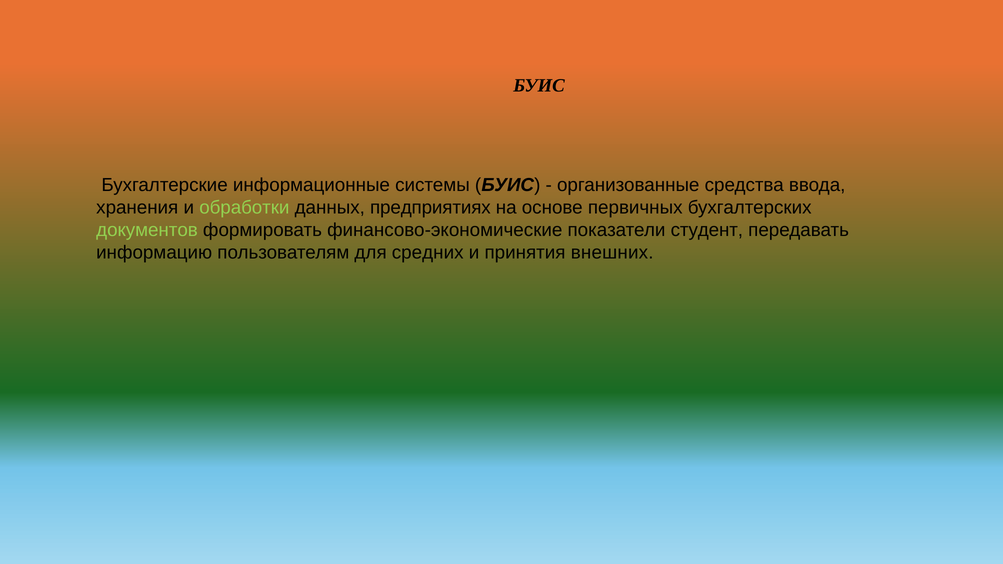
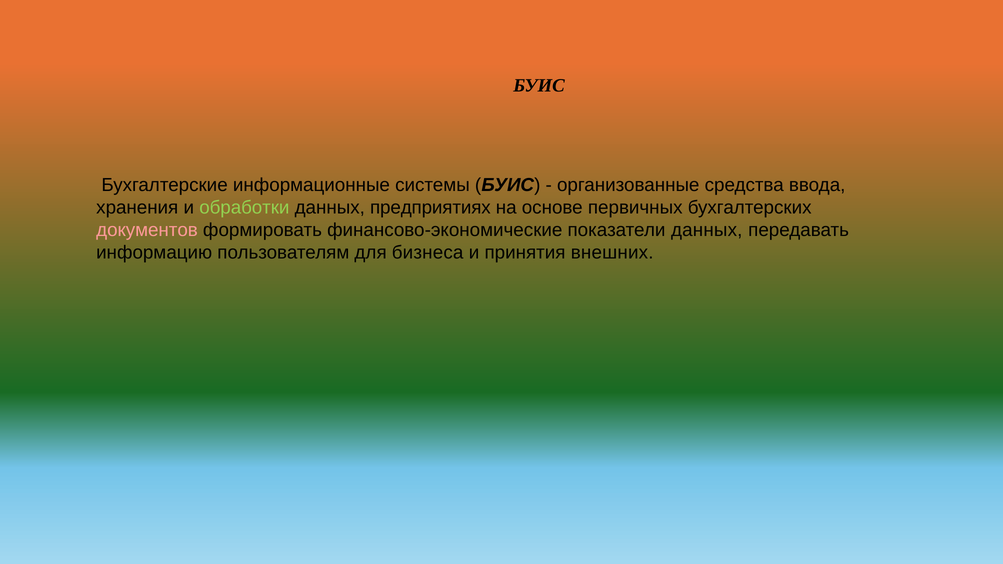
документов colour: light green -> pink (147, 230)
показатели студент: студент -> данных (707, 230)
средних: средних -> бизнеса (428, 253)
